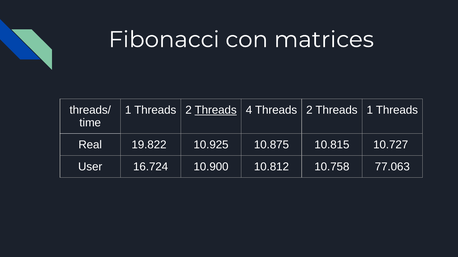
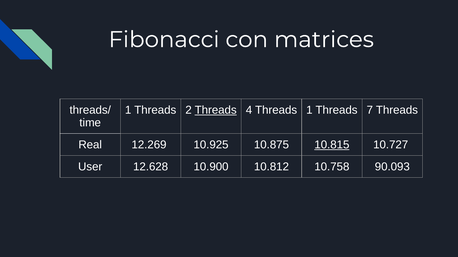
4 Threads 2: 2 -> 1 (309, 110)
Threads 1: 1 -> 7 (370, 110)
19.822: 19.822 -> 12.269 (149, 145)
10.815 underline: none -> present (332, 145)
16.724: 16.724 -> 12.628 (151, 167)
77.063: 77.063 -> 90.093 (392, 167)
